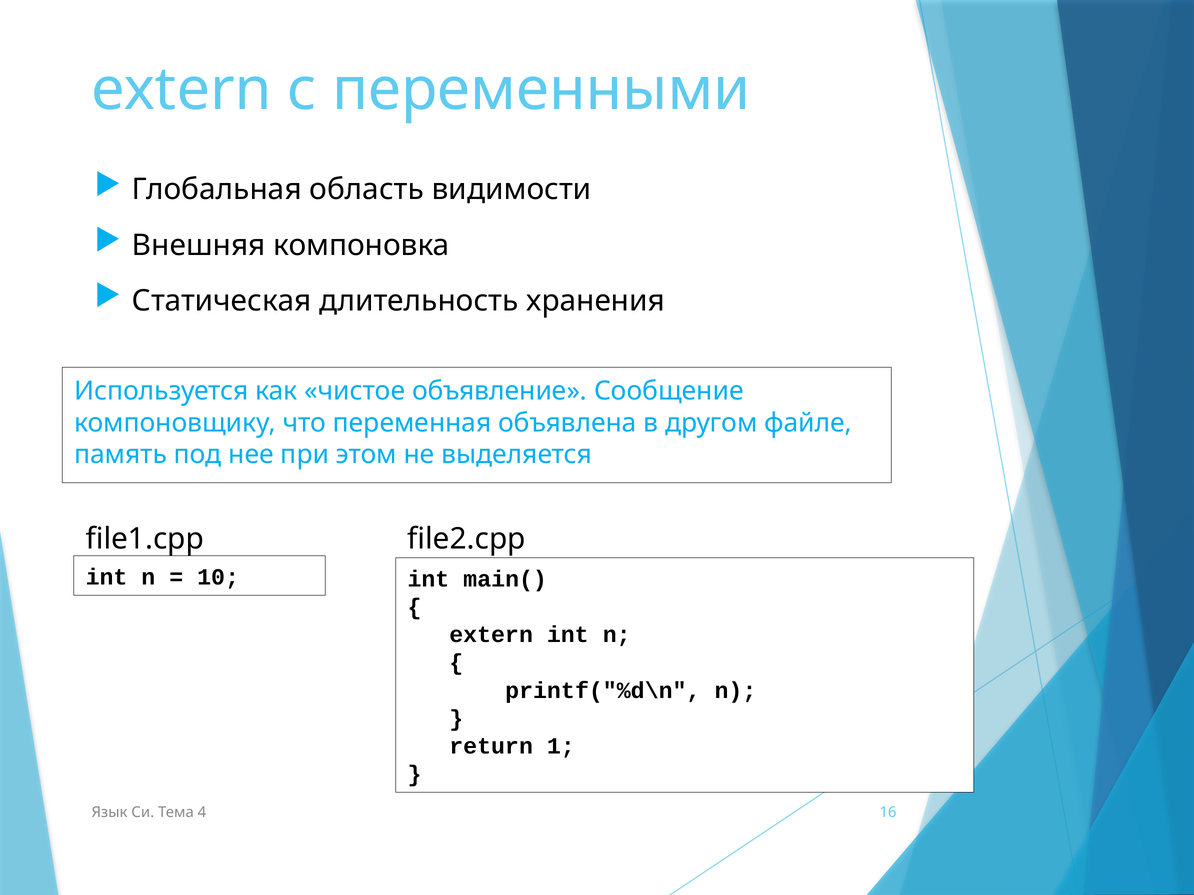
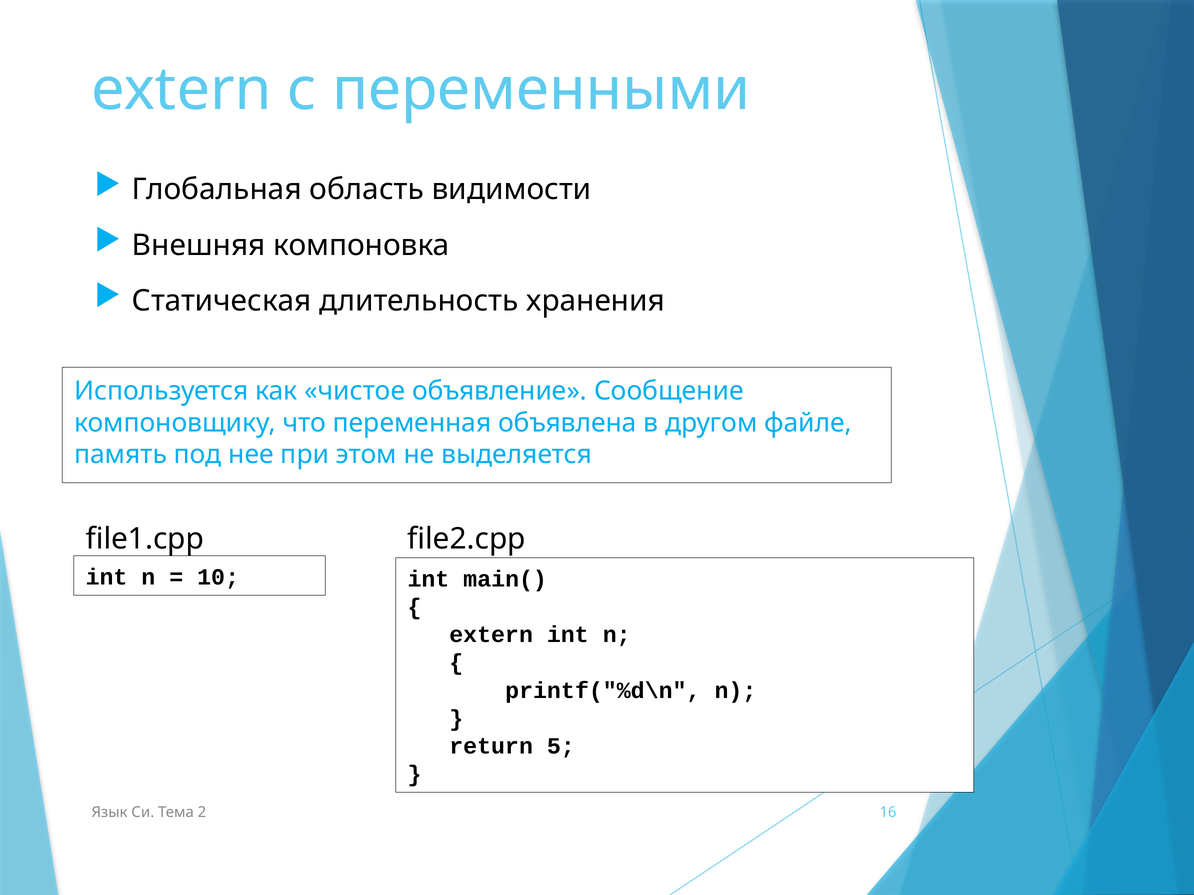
1: 1 -> 5 (561, 747)
4: 4 -> 2 (202, 813)
